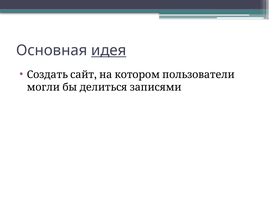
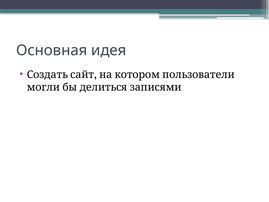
идея underline: present -> none (109, 50)
